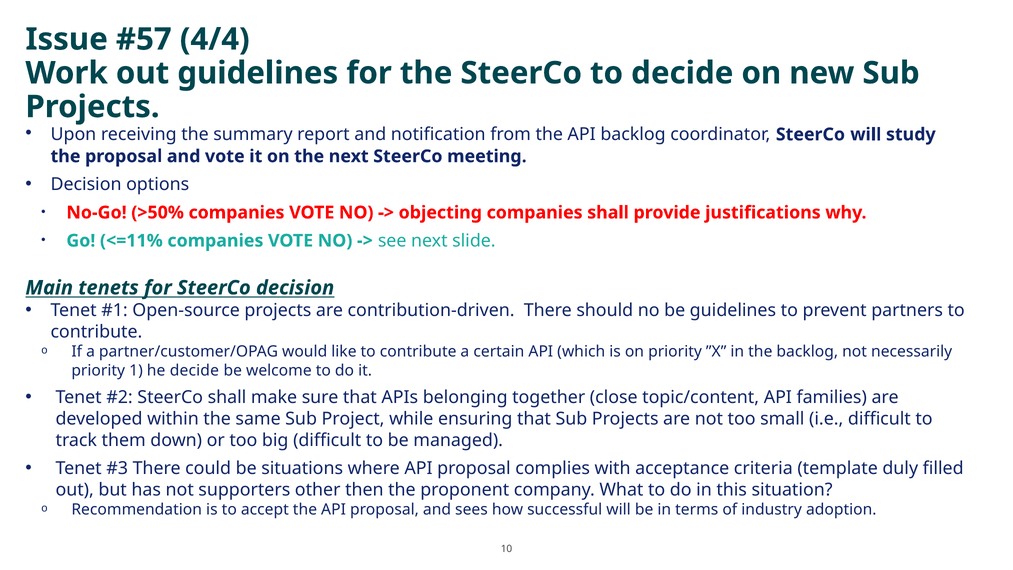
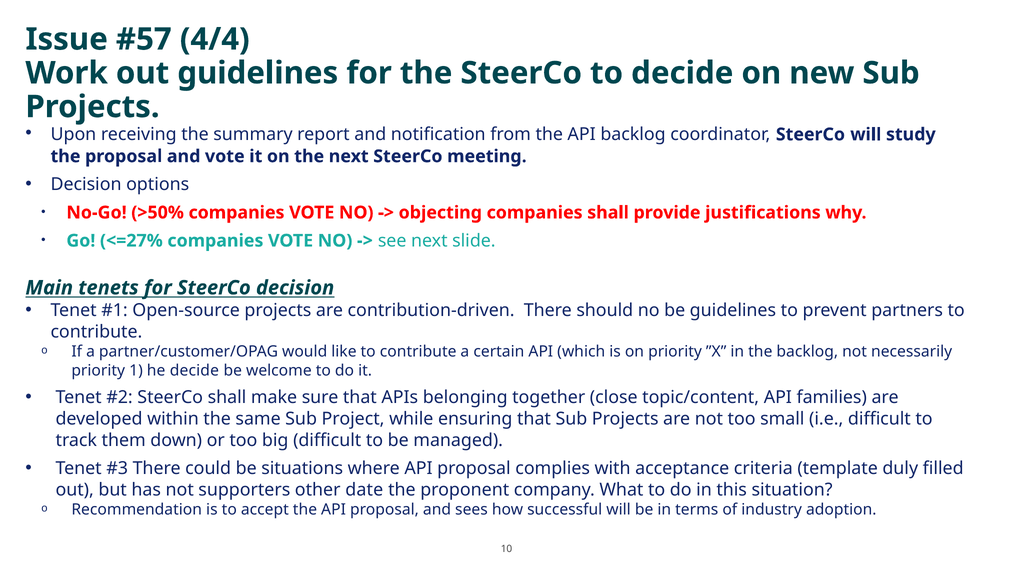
<=11%: <=11% -> <=27% (131, 241)
then: then -> date (364, 490)
